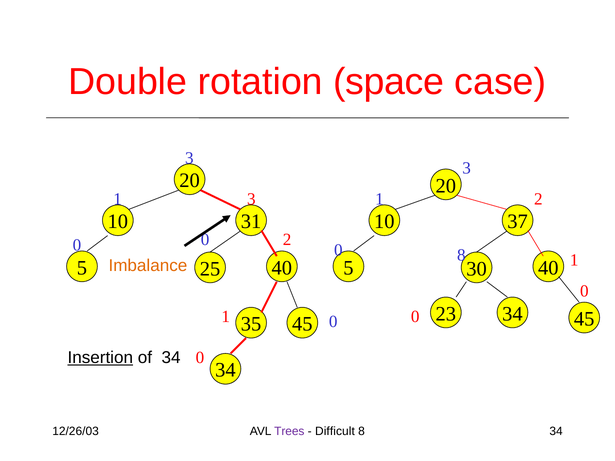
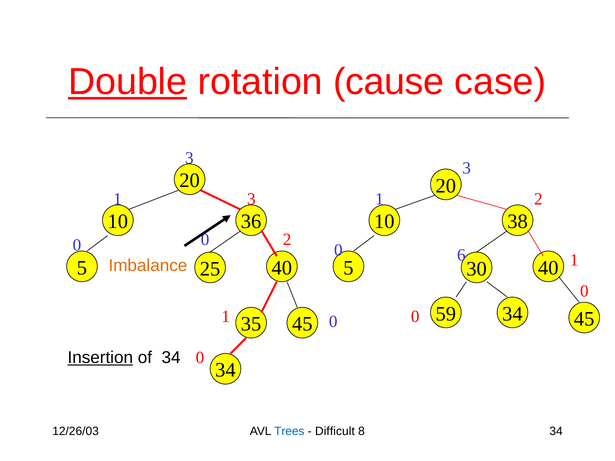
Double underline: none -> present (128, 82)
space: space -> cause (389, 82)
31: 31 -> 36 (251, 222)
37: 37 -> 38 (518, 222)
0 8: 8 -> 6 (461, 255)
23: 23 -> 59 (446, 314)
Trees colour: purple -> blue (289, 431)
